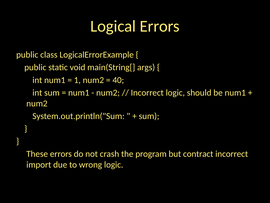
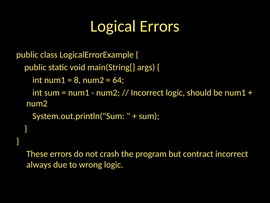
1: 1 -> 8 (77, 80)
40: 40 -> 64 (118, 80)
import: import -> always (39, 164)
